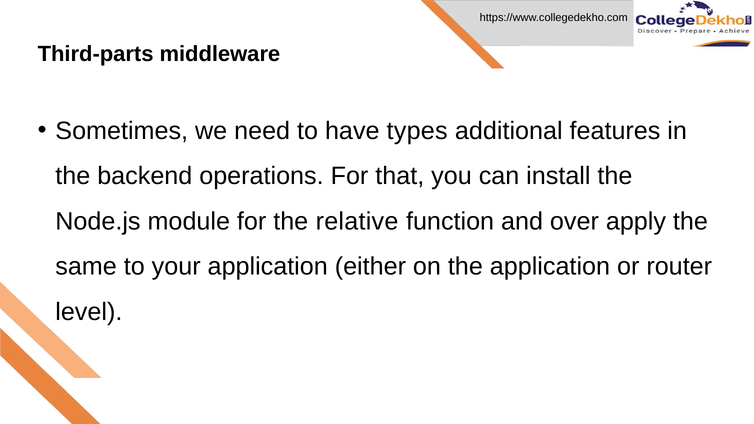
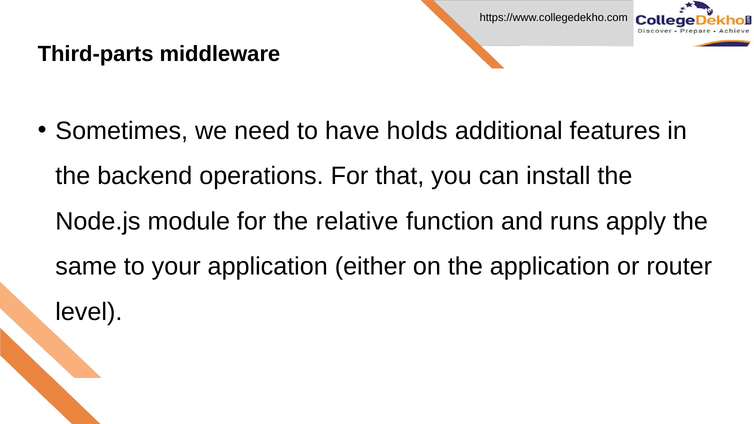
types: types -> holds (417, 131)
over: over -> runs (574, 221)
